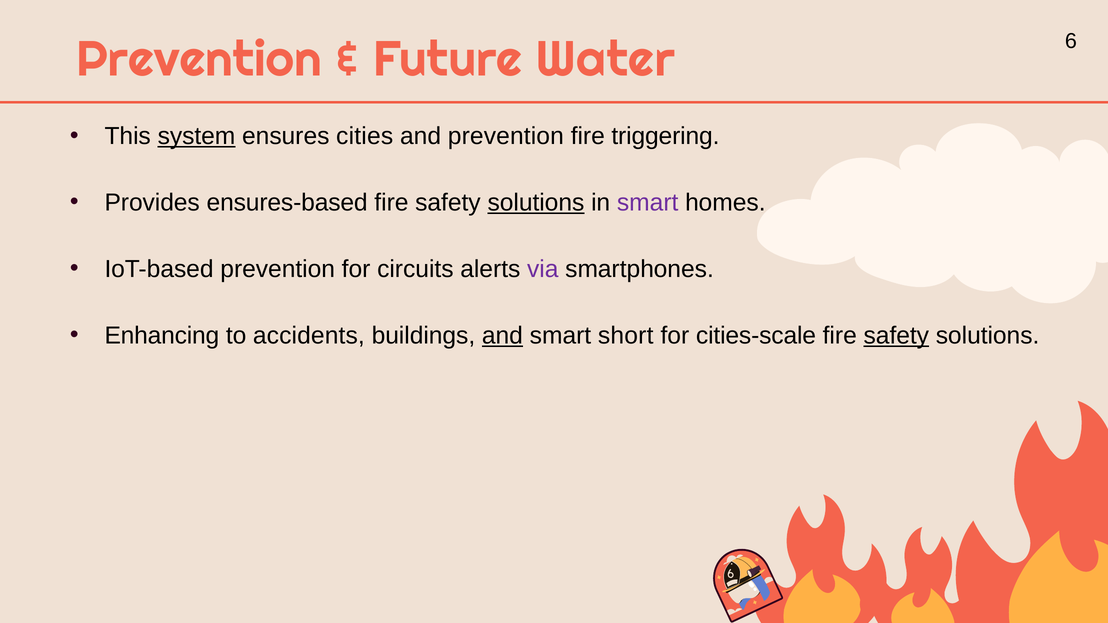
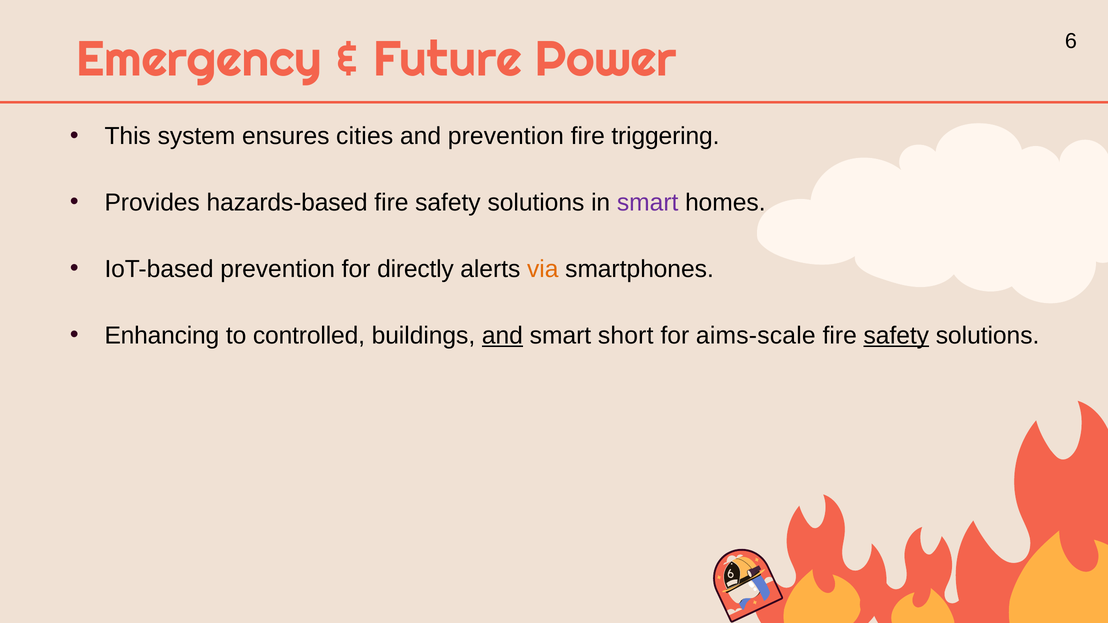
Prevention: Prevention -> Emergency (199, 59)
Water: Water -> Power (606, 59)
system underline: present -> none (196, 136)
ensures-based: ensures-based -> hazards-based (287, 203)
solutions underline: present -> none (536, 203)
circuits: circuits -> directly (415, 269)
via colour: purple -> orange (543, 269)
accidents: accidents -> controlled (309, 336)
cities-scale: cities-scale -> aims-scale (756, 336)
